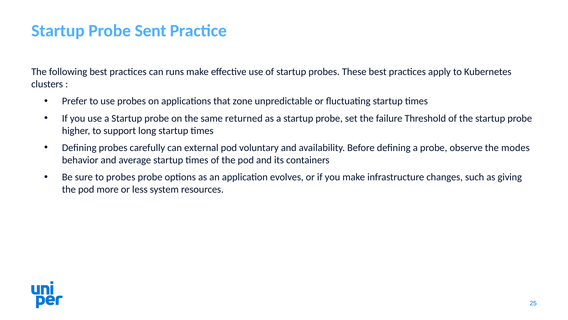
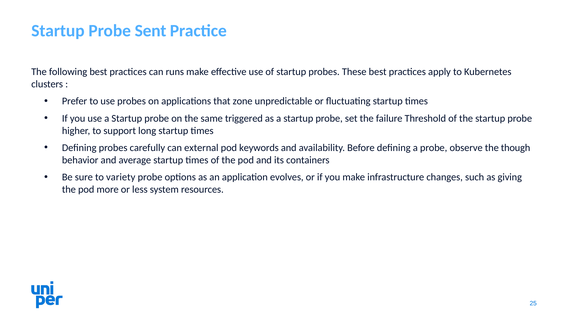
returned: returned -> triggered (244, 118)
voluntary: voluntary -> keywords (259, 148)
modes: modes -> though (516, 148)
to probes: probes -> variety (121, 177)
